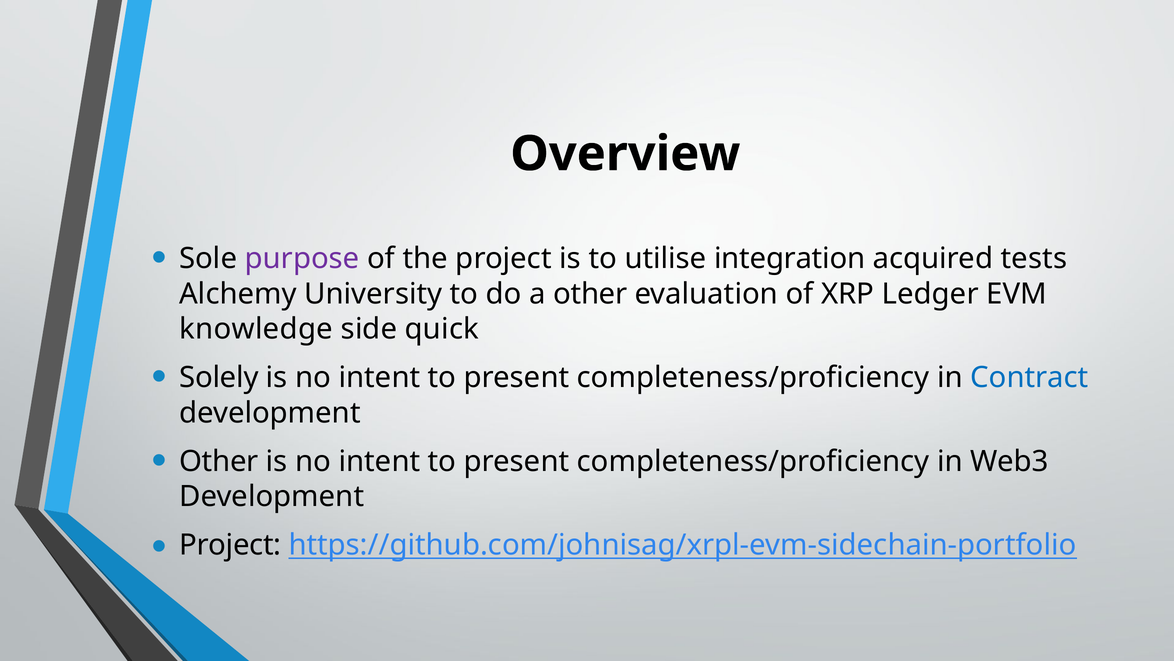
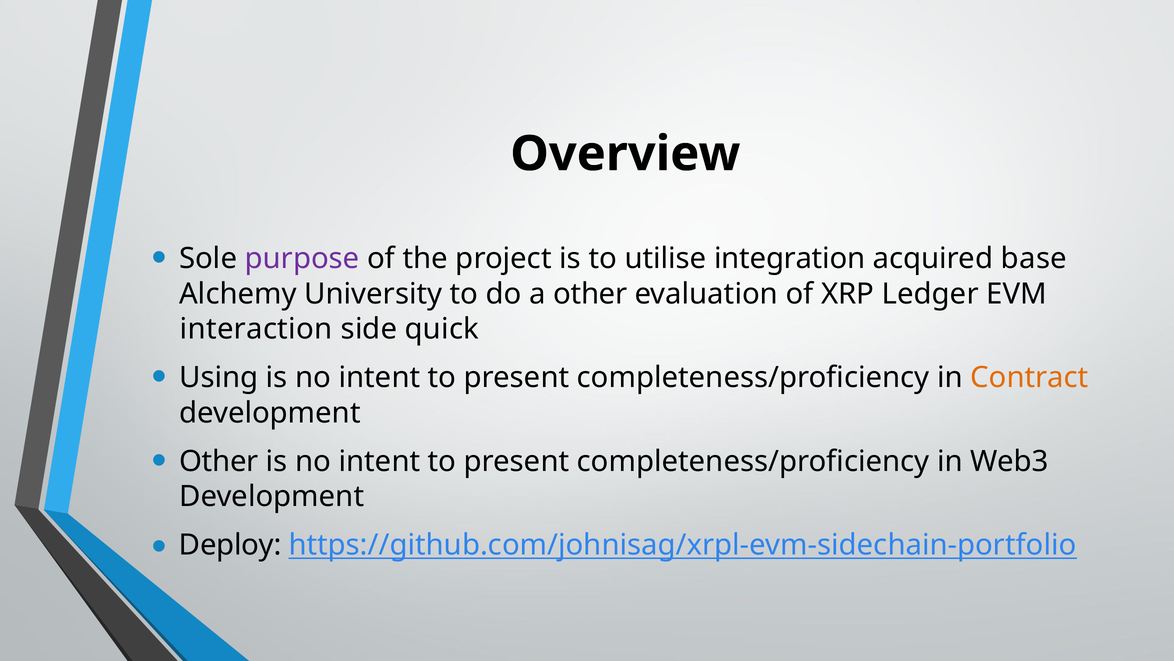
tests: tests -> base (1034, 258)
knowledge: knowledge -> interaction (256, 329)
Solely: Solely -> Using (219, 377)
Contract colour: blue -> orange (1029, 377)
Project: Project -> Deploy (230, 545)
